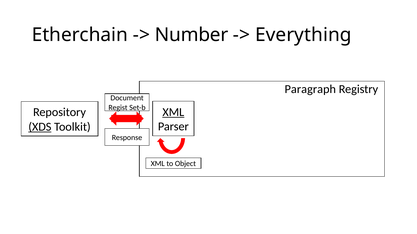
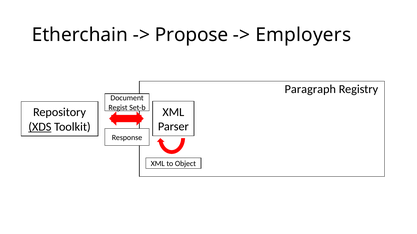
Number: Number -> Propose (192, 35)
Everything: Everything -> Employers (303, 35)
XML underline: present -> none (173, 112)
